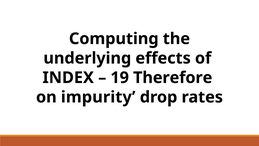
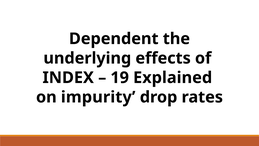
Computing: Computing -> Dependent (114, 39)
Therefore: Therefore -> Explained (173, 78)
